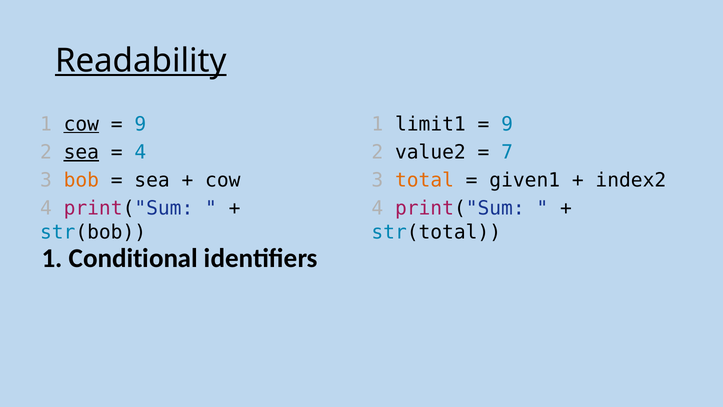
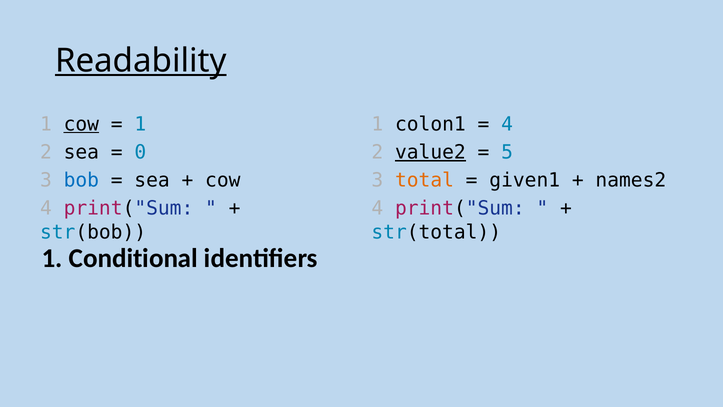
9: 9 -> 1 (140, 124)
limit1: limit1 -> colon1 (430, 124)
9: 9 -> 4 (507, 124)
sea underline: present -> none (81, 152)
4: 4 -> 0 (140, 152)
value2 underline: none -> present (430, 152)
7: 7 -> 5 (507, 152)
bob colour: orange -> blue (81, 180)
index2: index2 -> names2 (631, 180)
